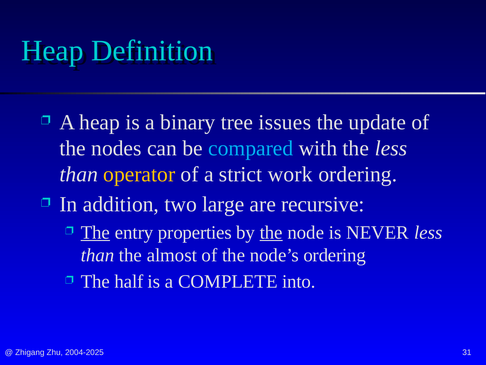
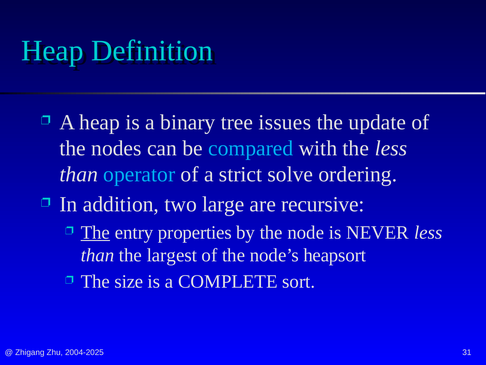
operator colour: yellow -> light blue (139, 174)
work: work -> solve (290, 174)
the underline: present -> none (271, 232)
almost: almost -> largest (172, 255)
node’s ordering: ordering -> heapsort (335, 255)
half: half -> size (129, 281)
into: into -> sort (299, 281)
